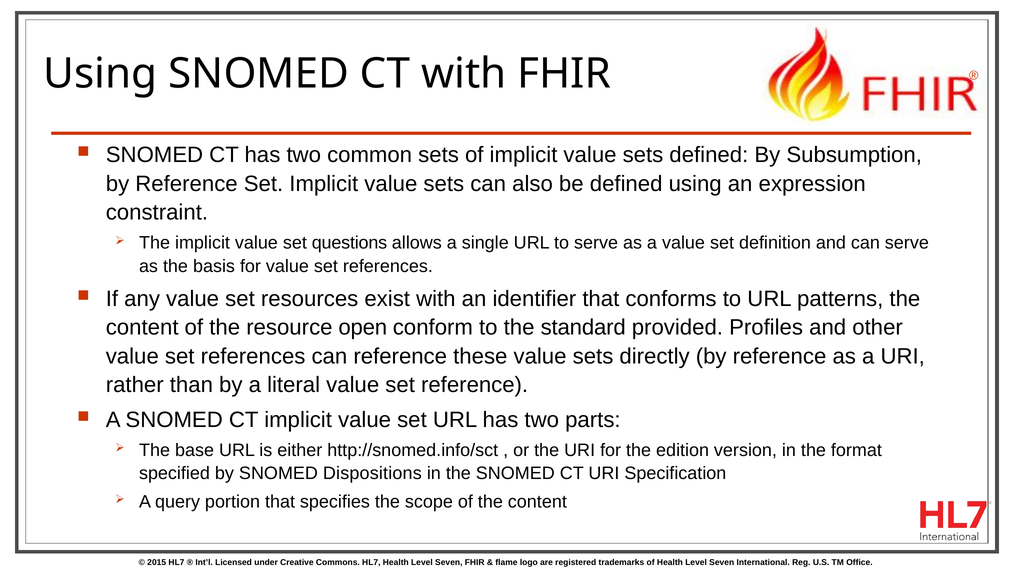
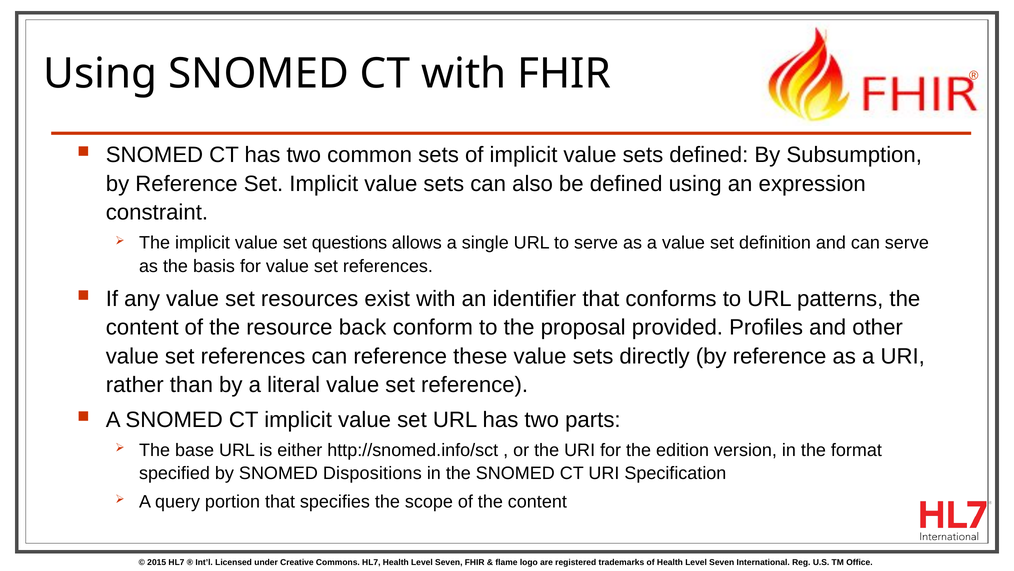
open: open -> back (363, 327)
standard: standard -> proposal (583, 327)
